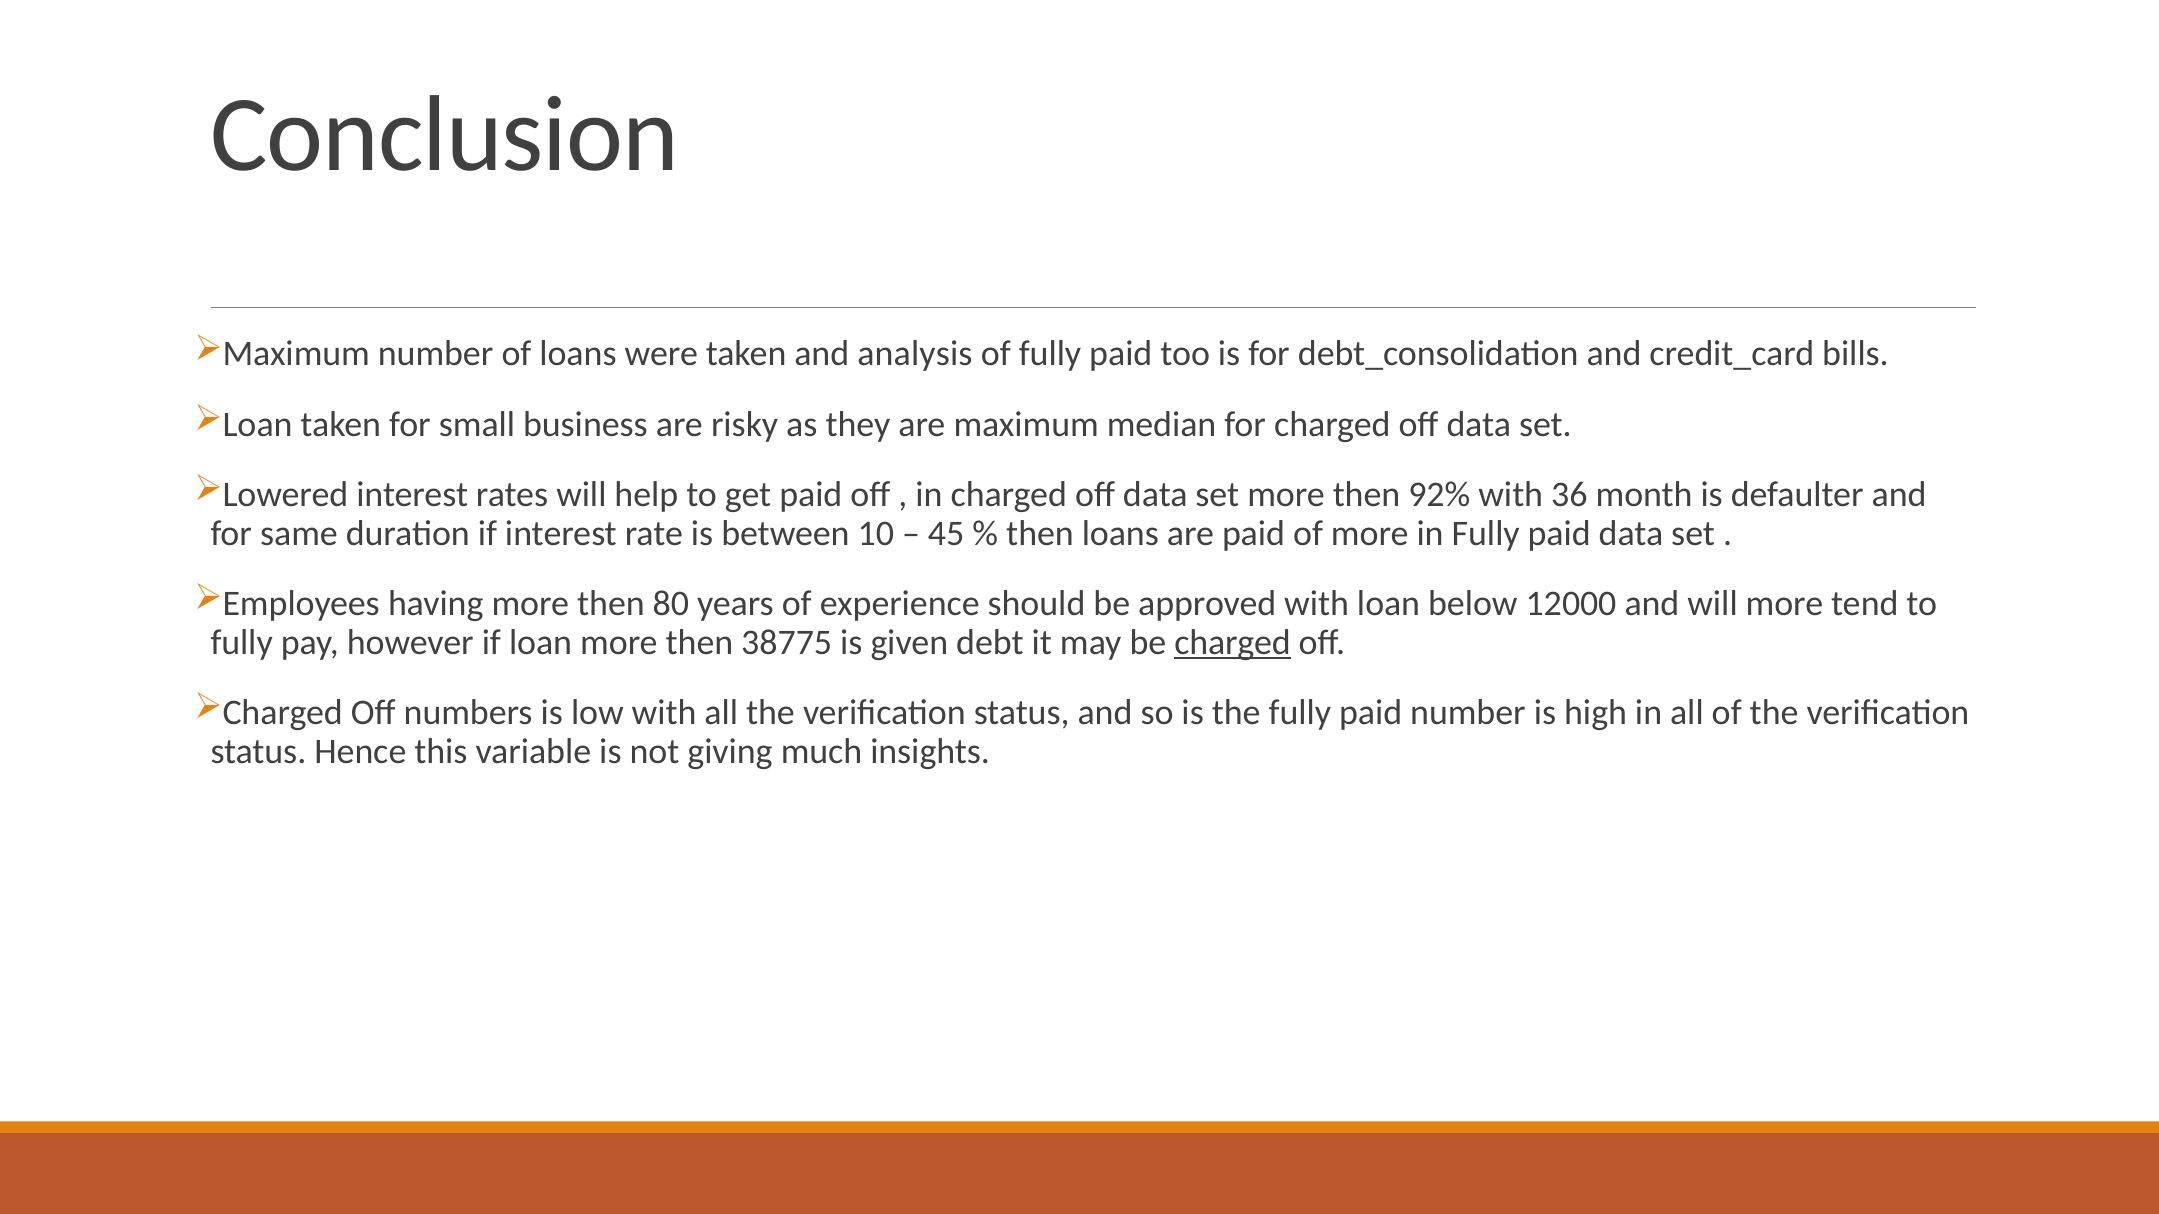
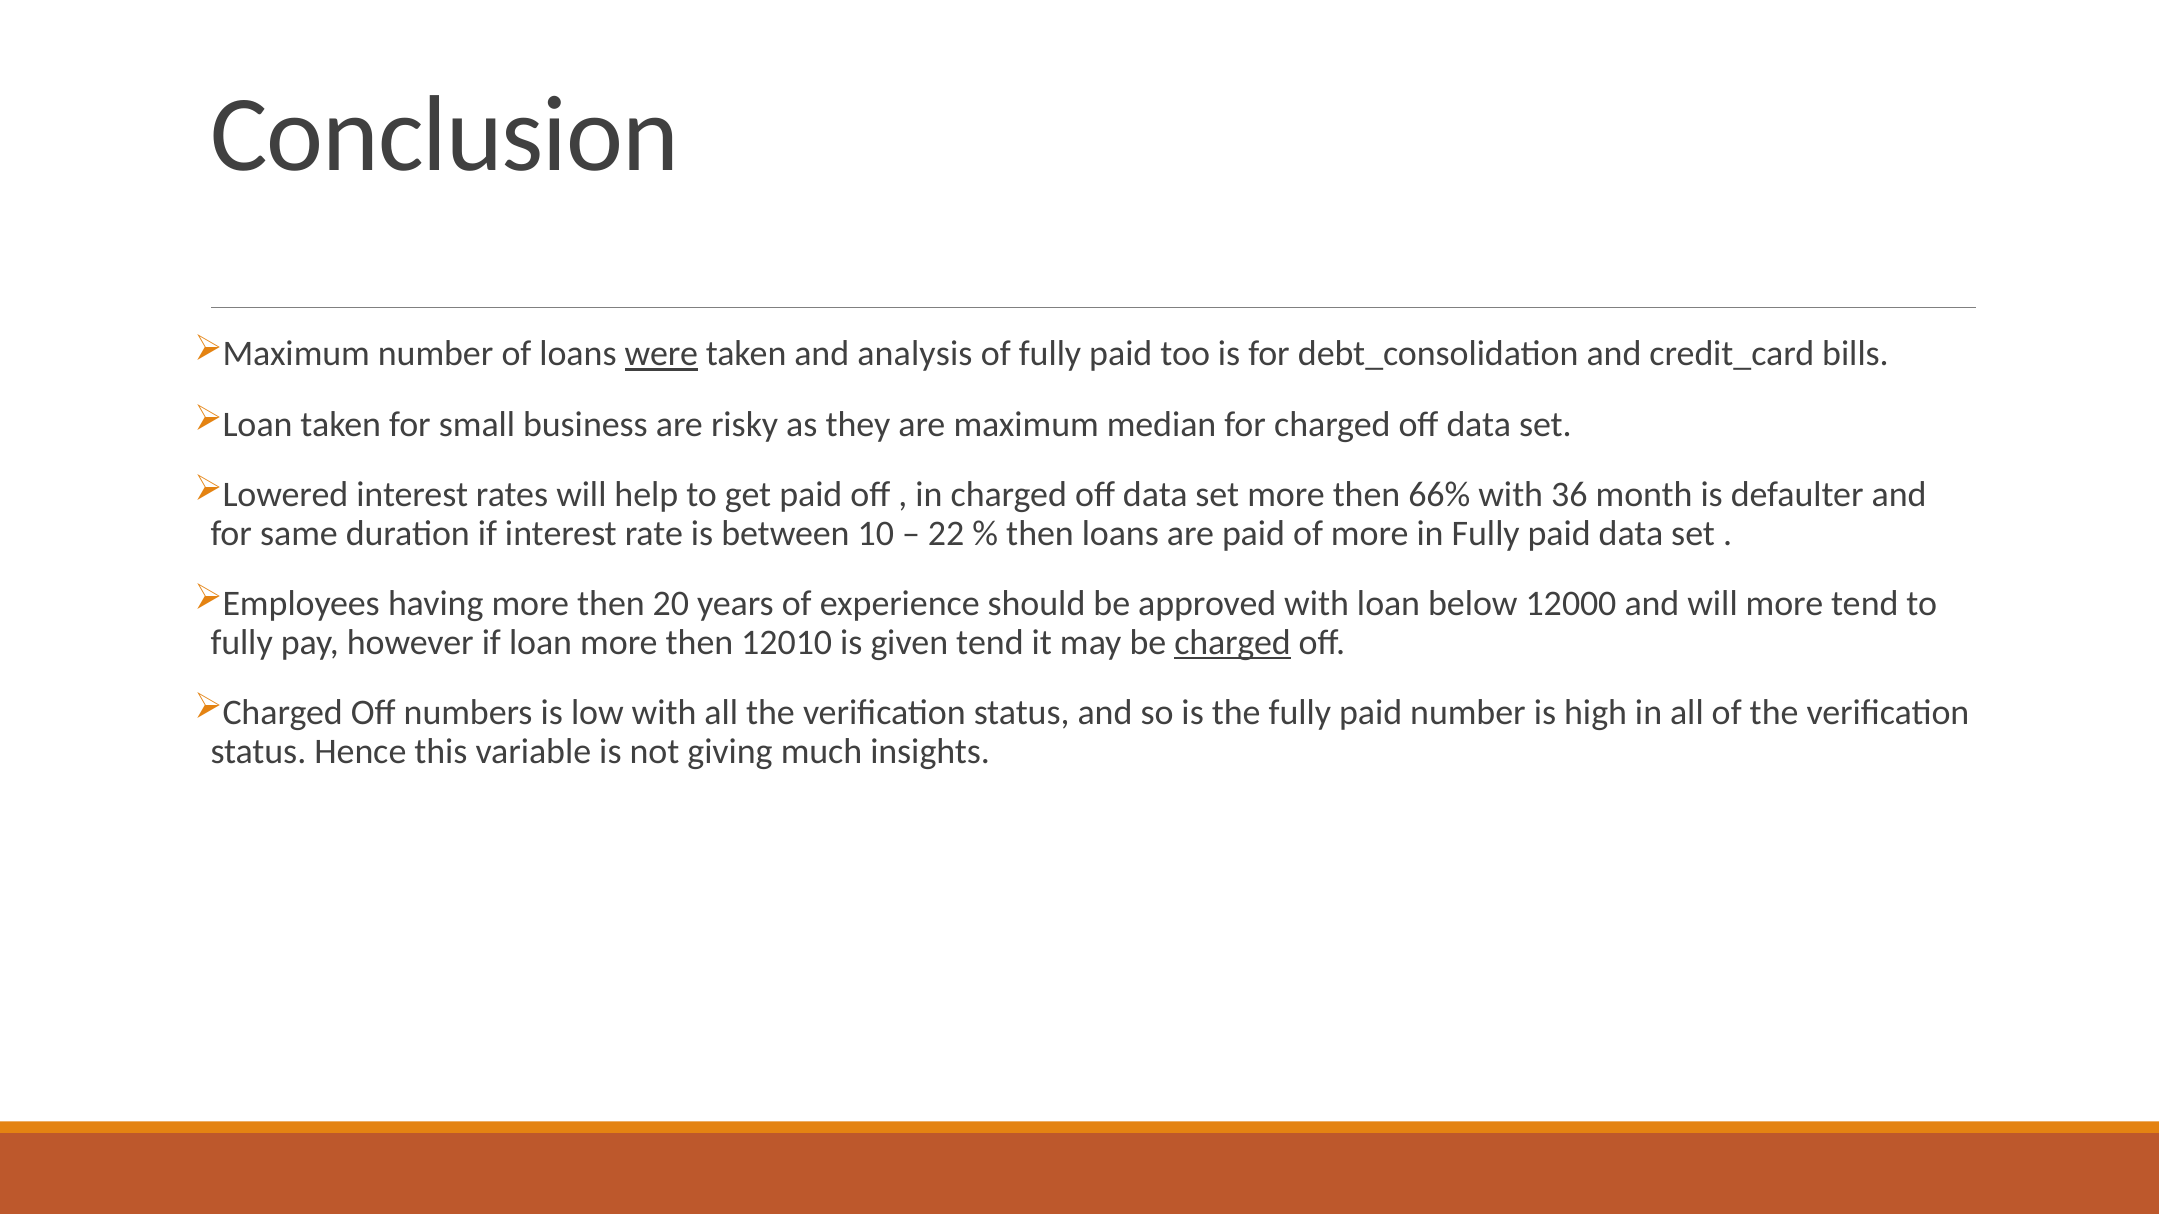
were underline: none -> present (661, 354)
92%: 92% -> 66% (1439, 495)
45: 45 -> 22 (946, 533)
80: 80 -> 20 (671, 604)
38775: 38775 -> 12010 (787, 642)
given debt: debt -> tend (990, 642)
